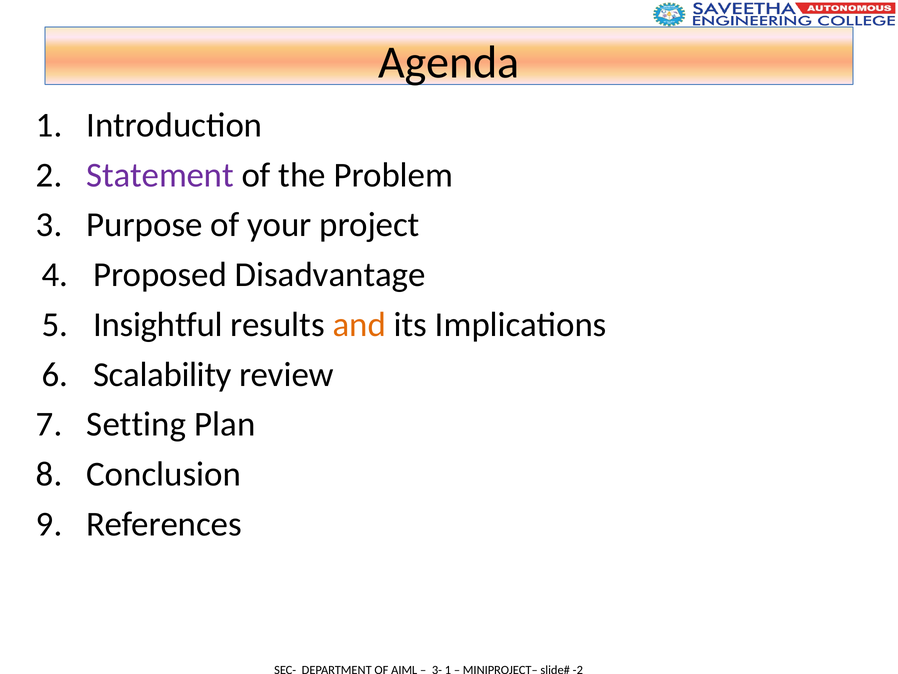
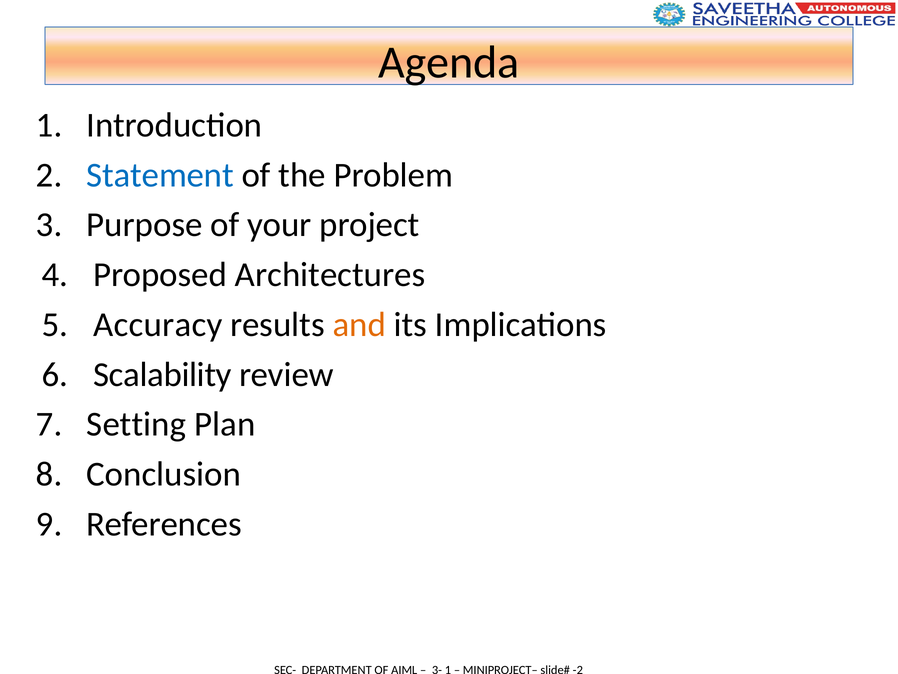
Statement colour: purple -> blue (160, 175)
Disadvantage: Disadvantage -> Architectures (330, 275)
Insightful: Insightful -> Accuracy (158, 324)
